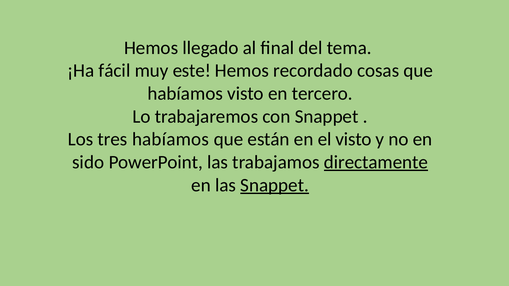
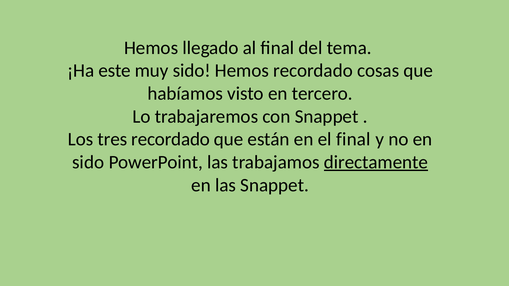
fácil: fácil -> este (115, 71)
muy este: este -> sido (192, 71)
tres habíamos: habíamos -> recordado (171, 139)
el visto: visto -> final (353, 139)
Snappet underline: present -> none (275, 185)
